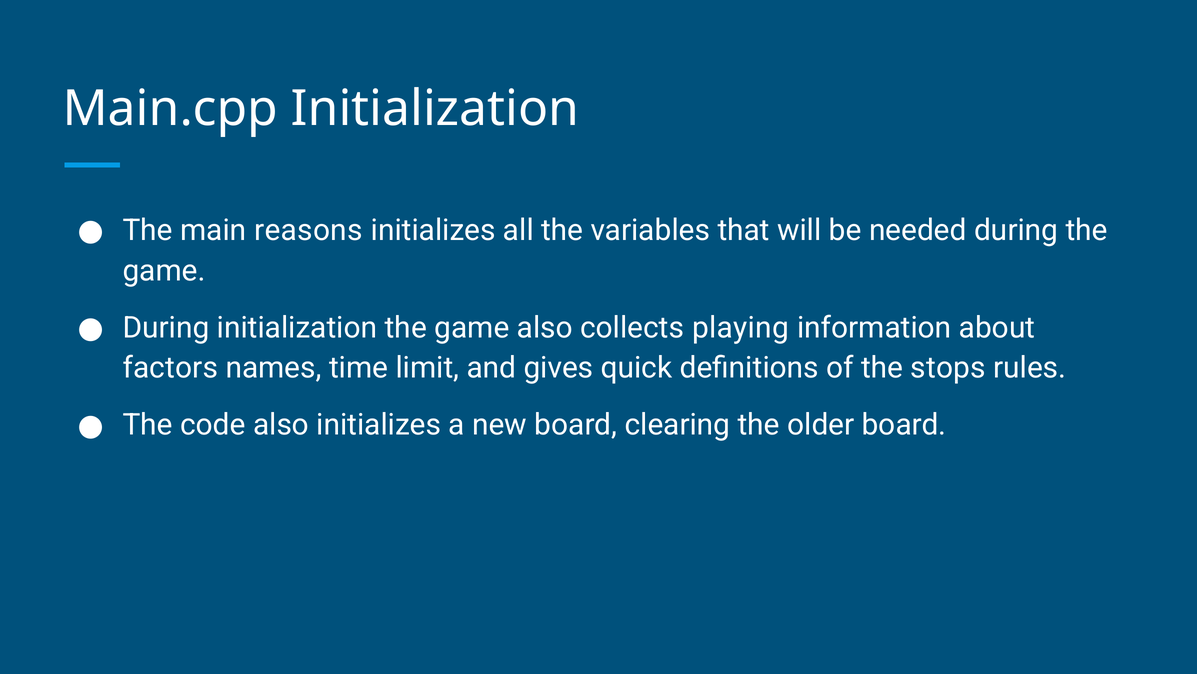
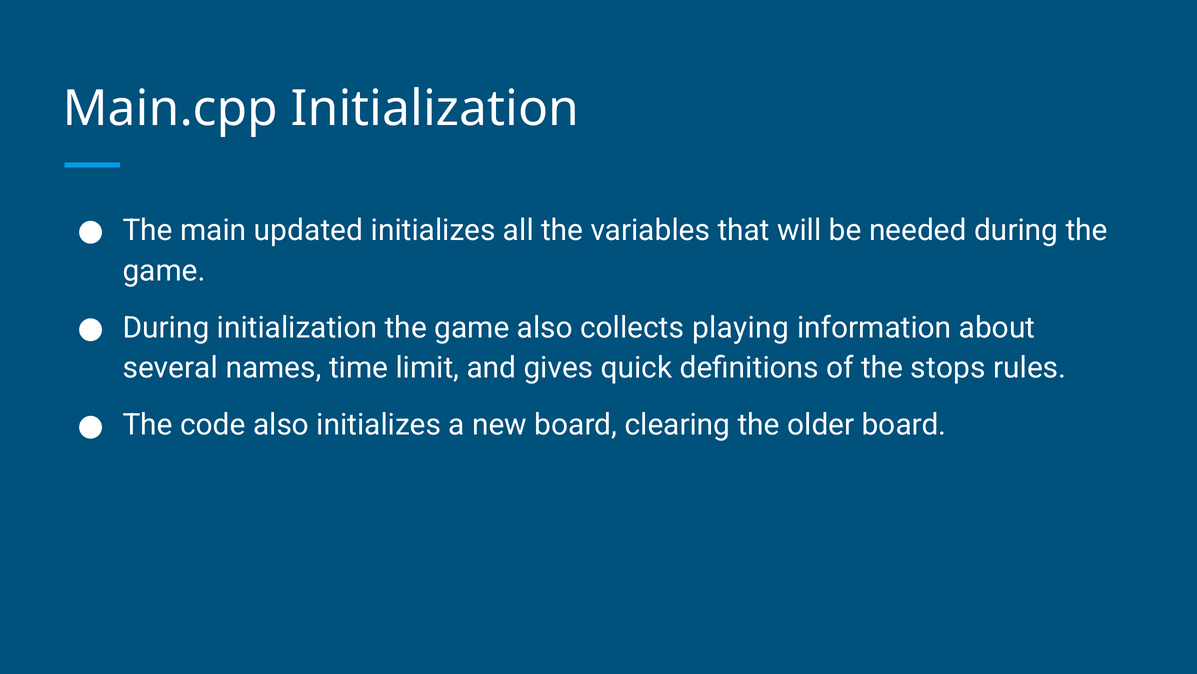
reasons: reasons -> updated (309, 230)
factors: factors -> several (170, 368)
